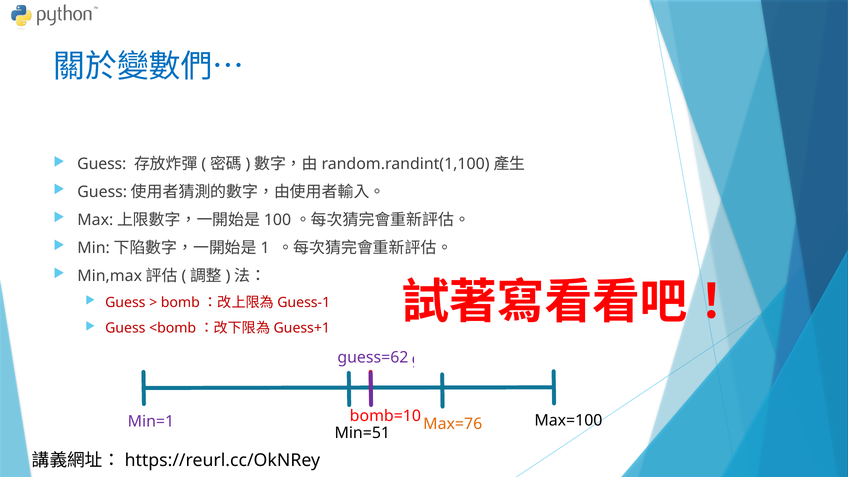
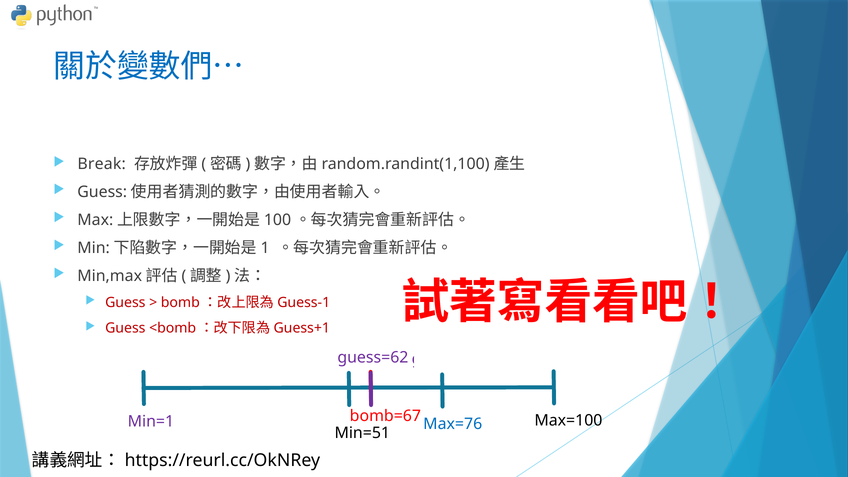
Guess: Guess -> Break (102, 164)
bomb=10: bomb=10 -> bomb=67 (385, 416)
Max=76 colour: orange -> blue (453, 424)
